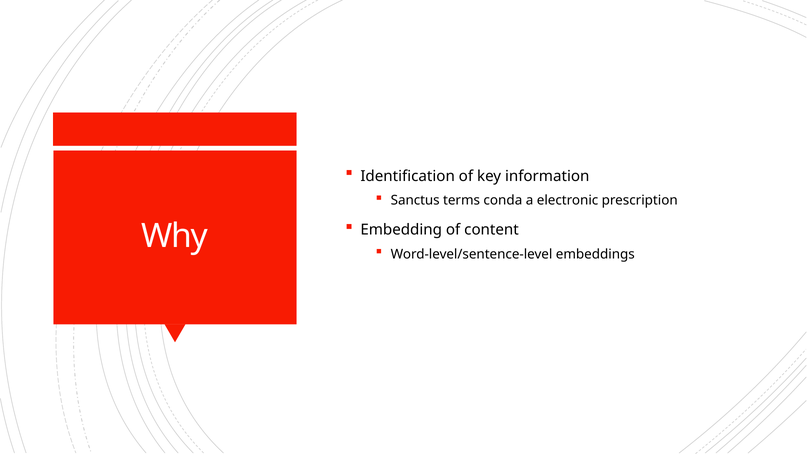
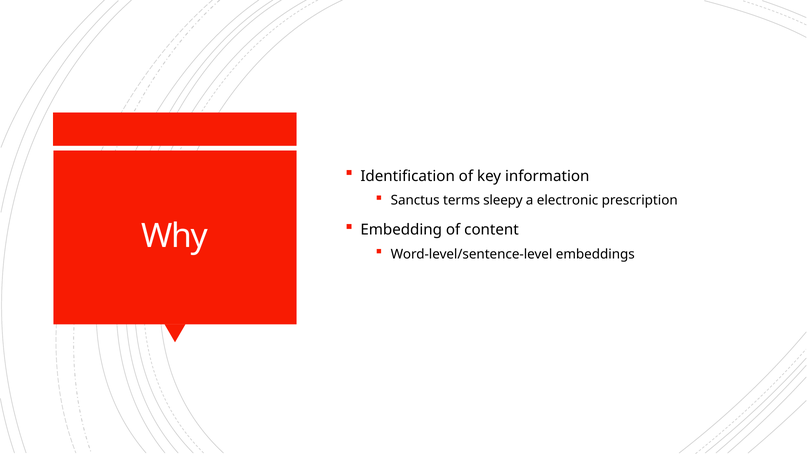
conda: conda -> sleepy (503, 201)
